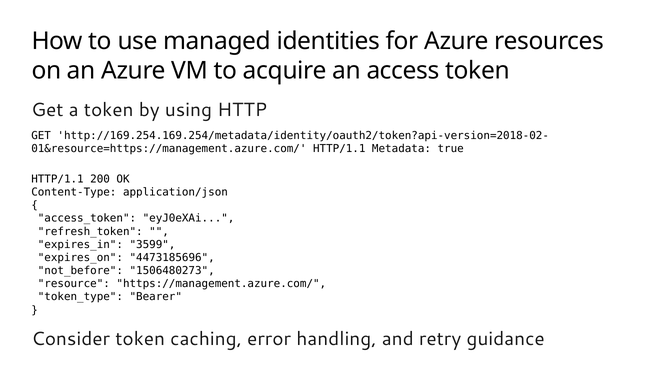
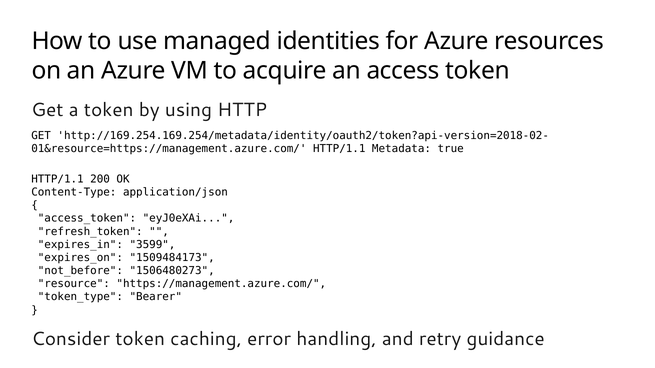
4473185696: 4473185696 -> 1509484173 (172, 258)
